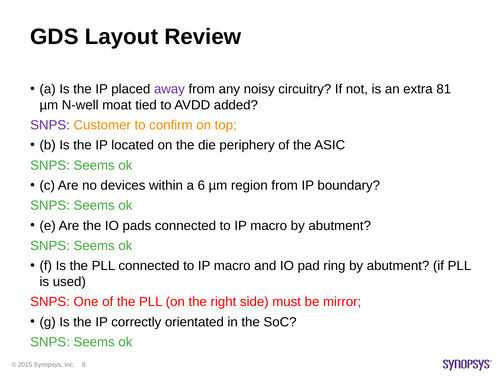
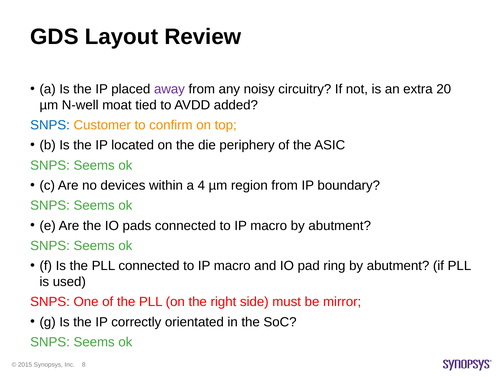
81: 81 -> 20 (444, 89)
SNPS colour: purple -> blue (50, 125)
6: 6 -> 4 (201, 186)
